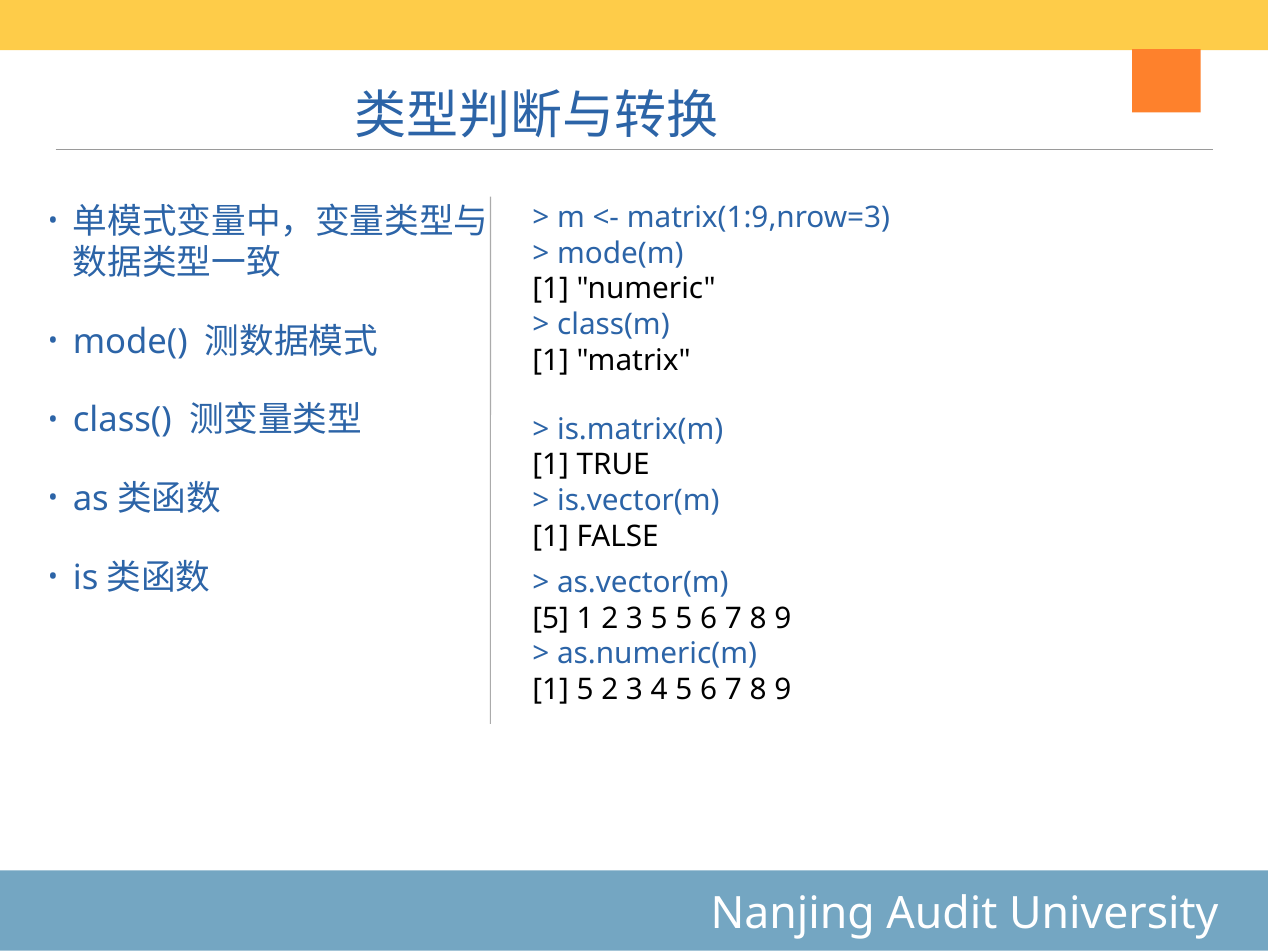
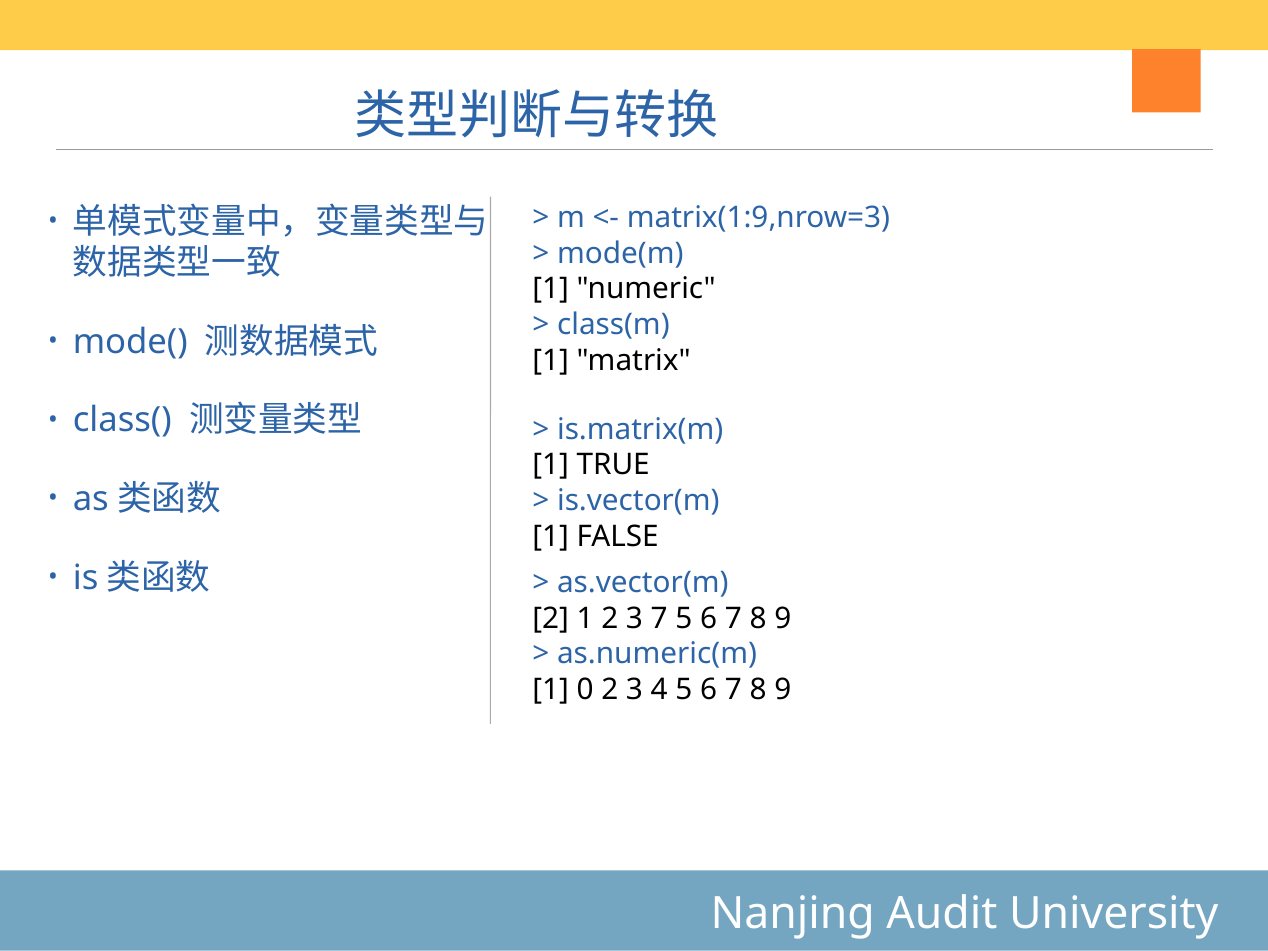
5: 5 -> 2 (551, 618)
3 5: 5 -> 7 (659, 618)
1 5: 5 -> 0 (585, 690)
